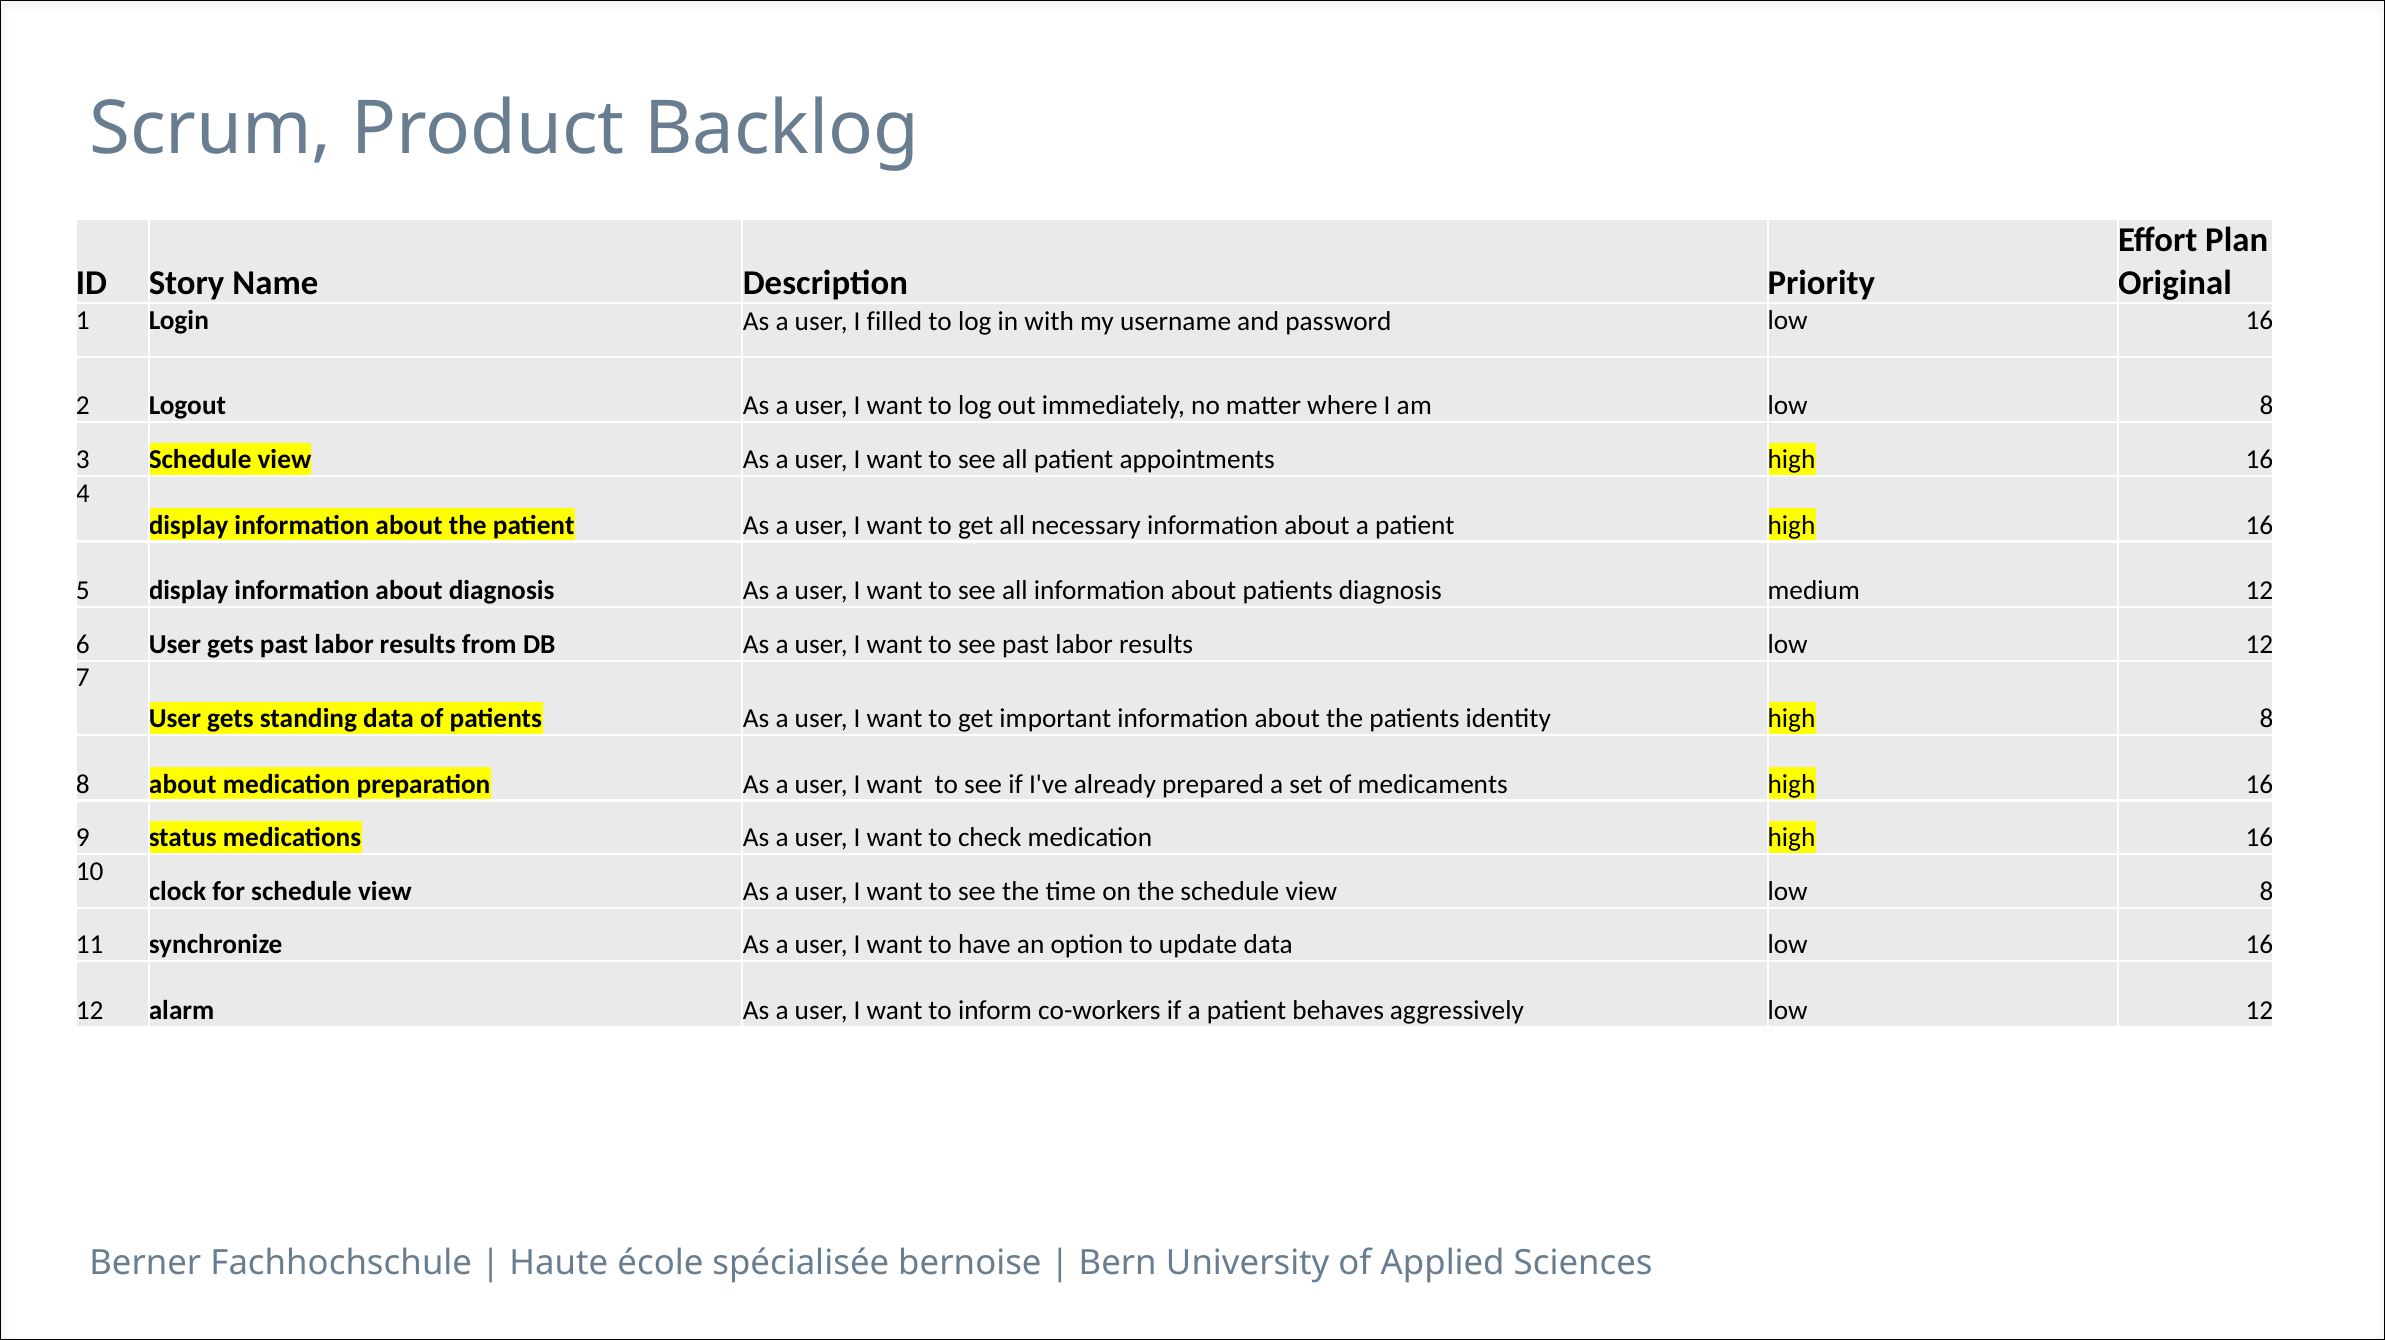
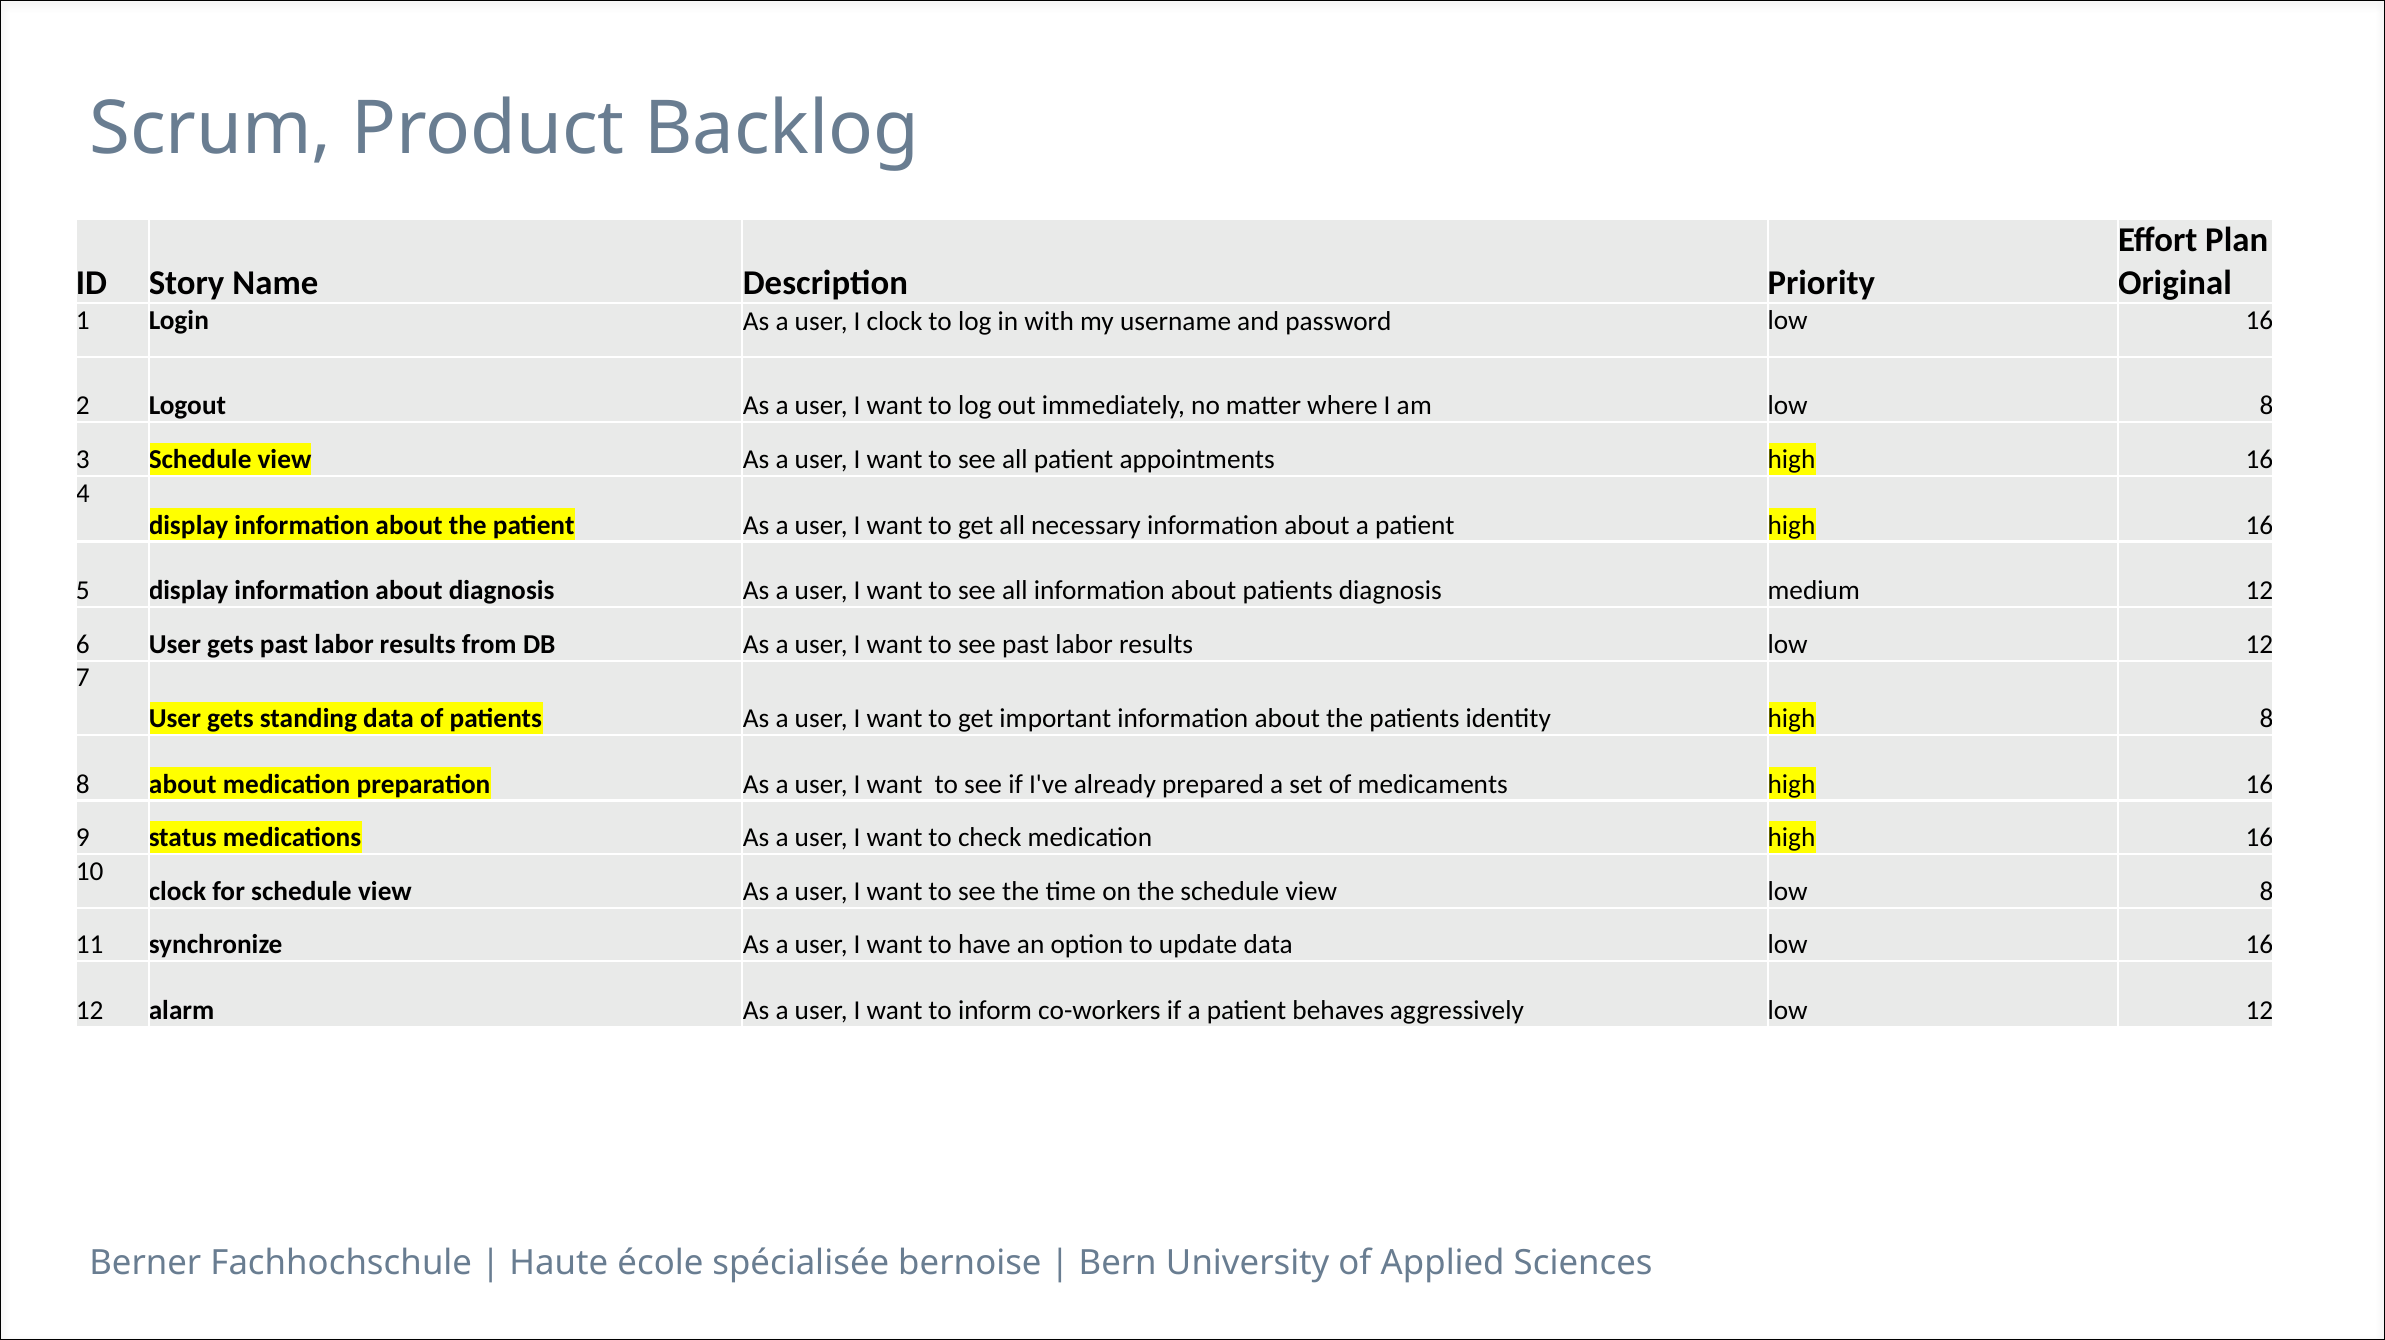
I filled: filled -> clock (895, 322)
